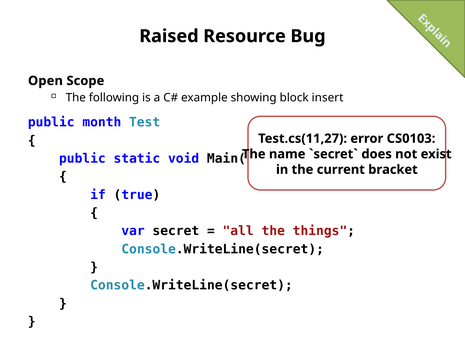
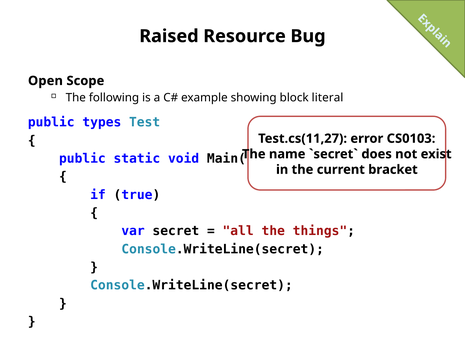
insert: insert -> literal (328, 98)
month: month -> types (102, 122)
